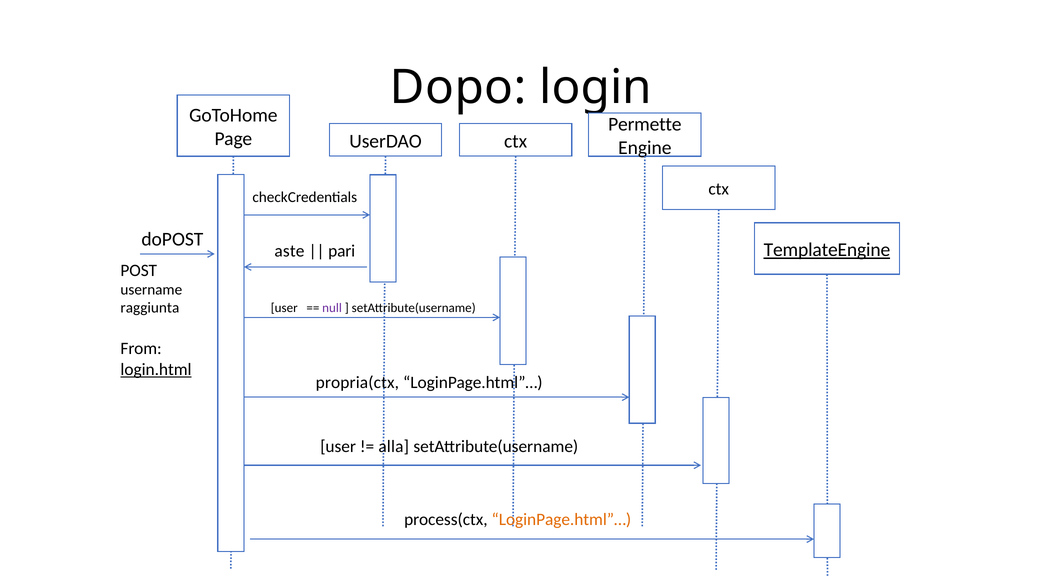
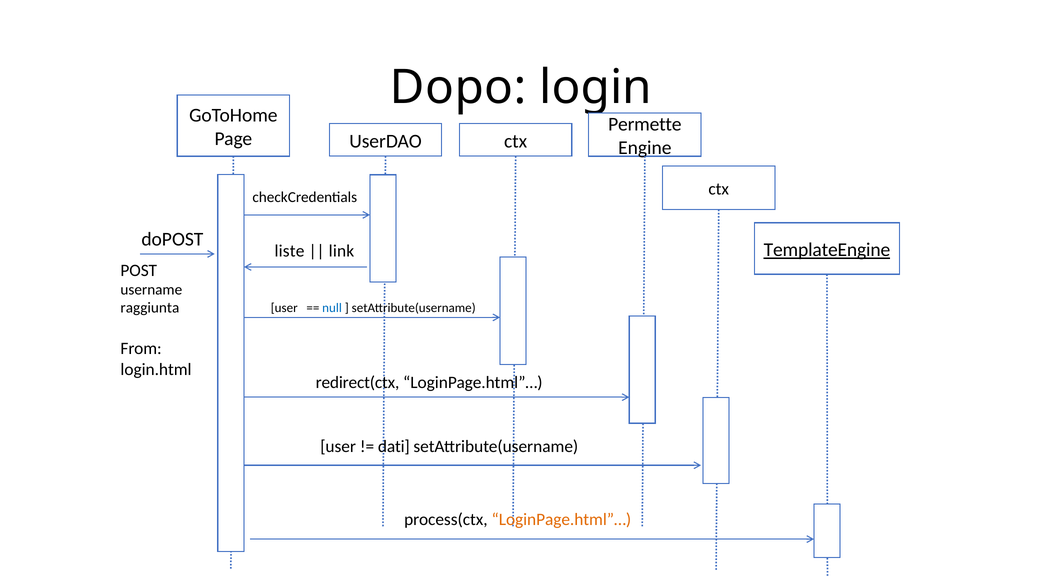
aste: aste -> liste (289, 251)
pari: pari -> link (341, 251)
null colour: purple -> blue (332, 308)
login.html underline: present -> none (156, 369)
propria(ctx: propria(ctx -> redirect(ctx (358, 382)
alla: alla -> dati (394, 447)
